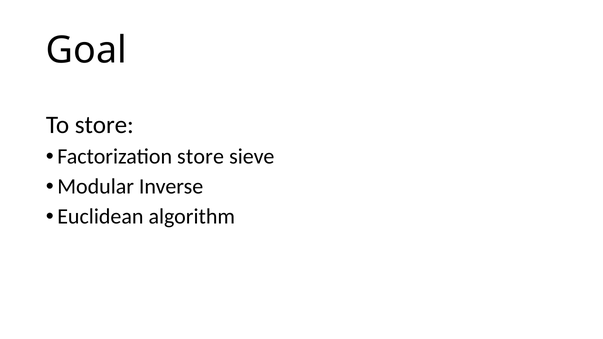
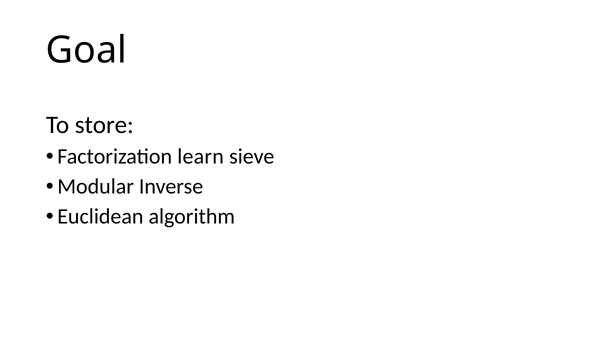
Factorization store: store -> learn (201, 157)
